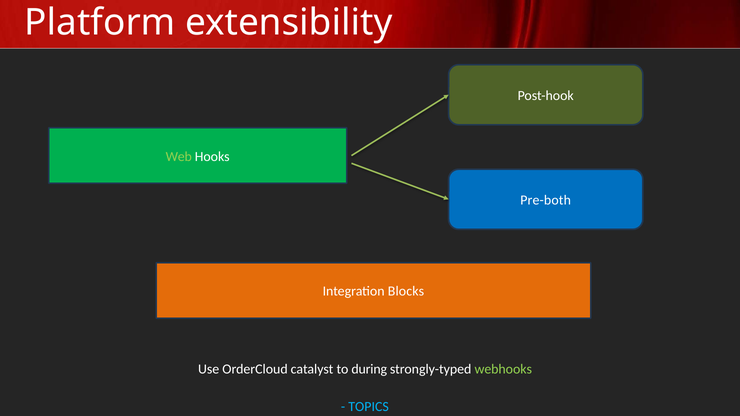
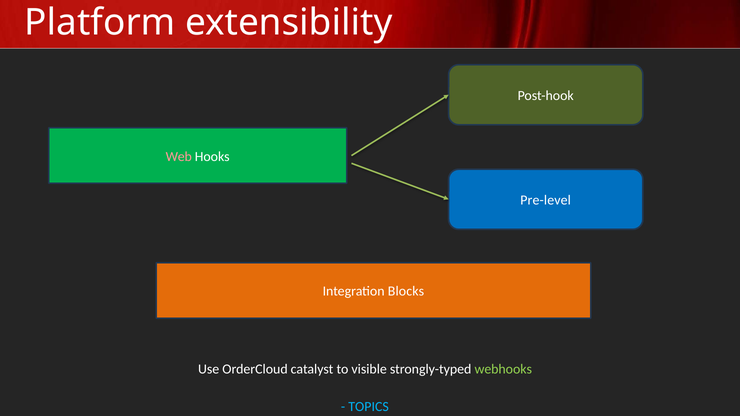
Web colour: light green -> pink (179, 157)
Pre-both: Pre-both -> Pre-level (546, 200)
during: during -> visible (369, 369)
